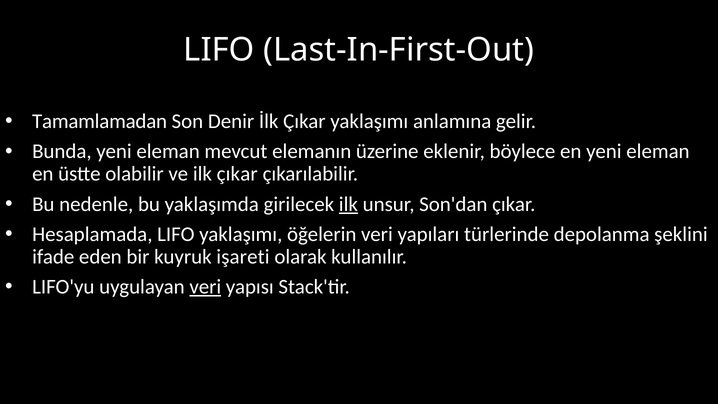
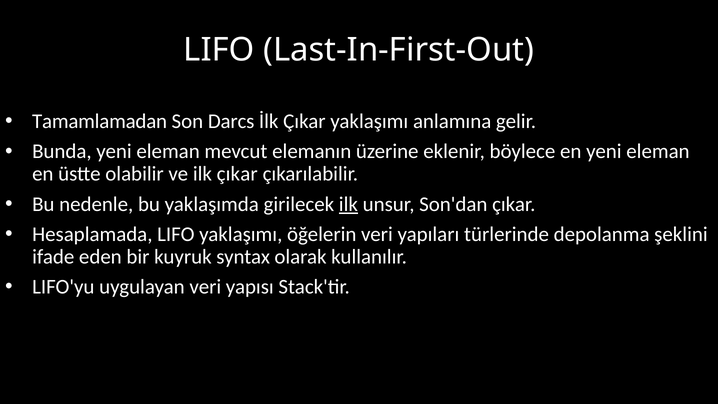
Denir: Denir -> Darcs (231, 121)
işareti: işareti -> syntax (243, 257)
veri underline: present -> none (205, 287)
